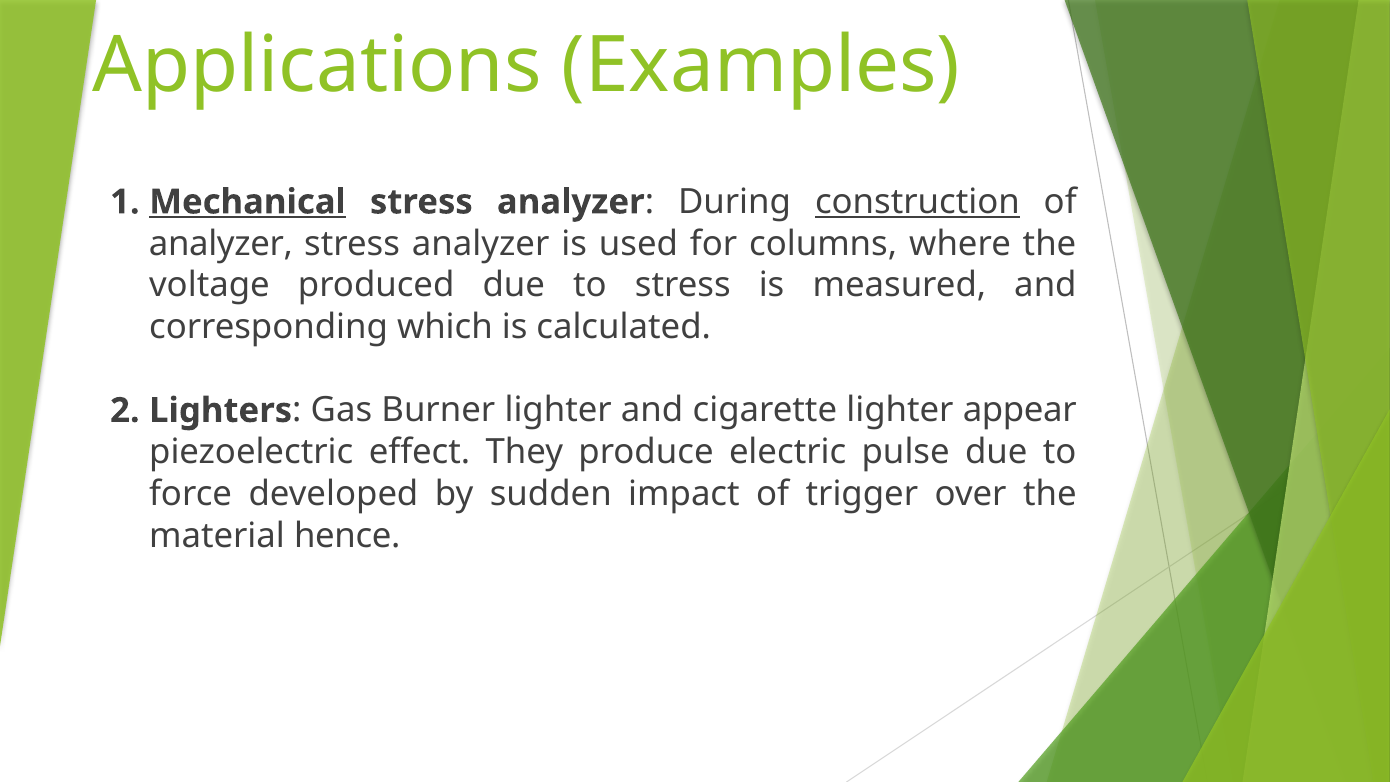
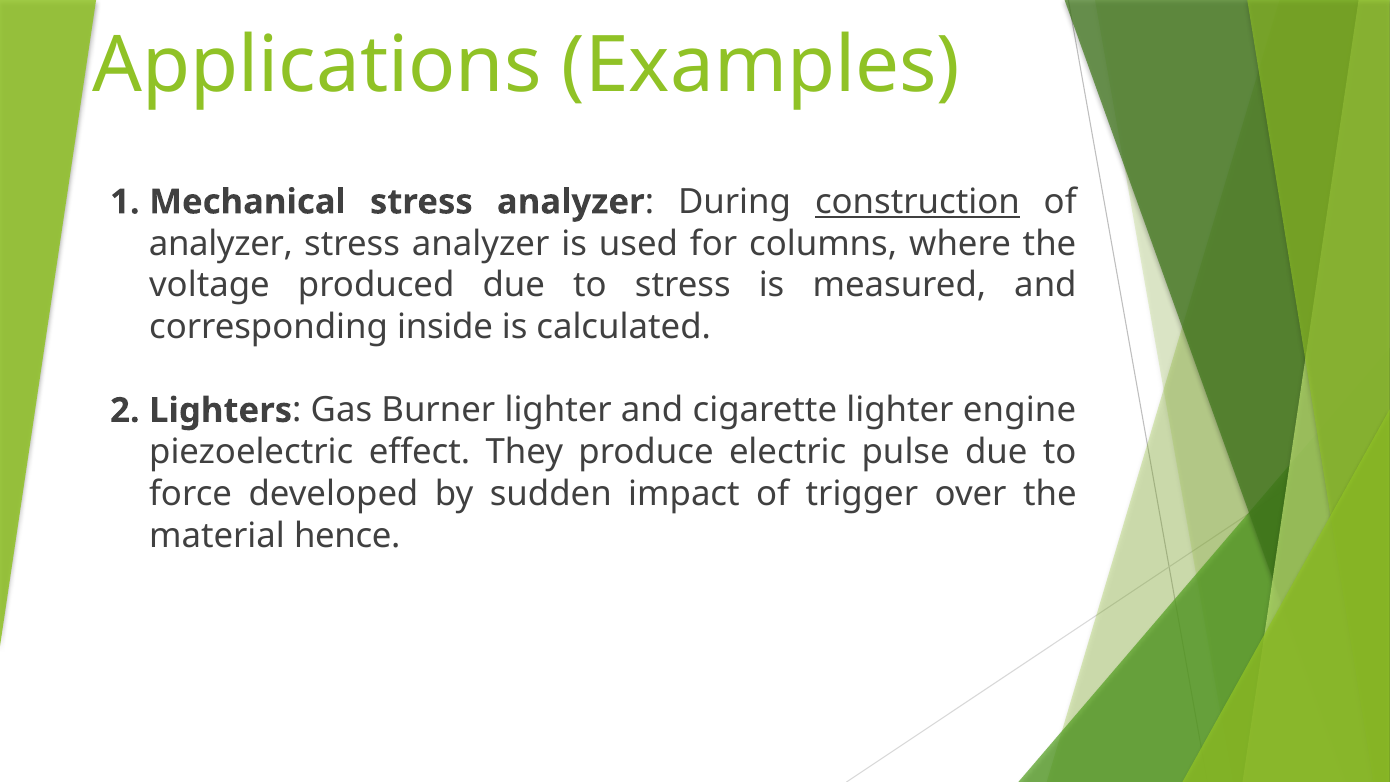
Mechanical underline: present -> none (248, 202)
which: which -> inside (445, 327)
appear: appear -> engine (1020, 410)
